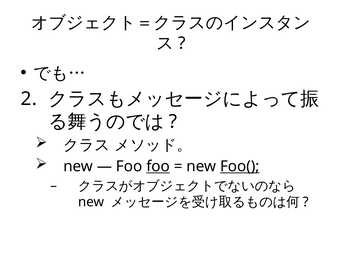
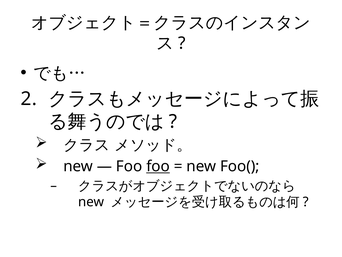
Foo( underline: present -> none (240, 166)
